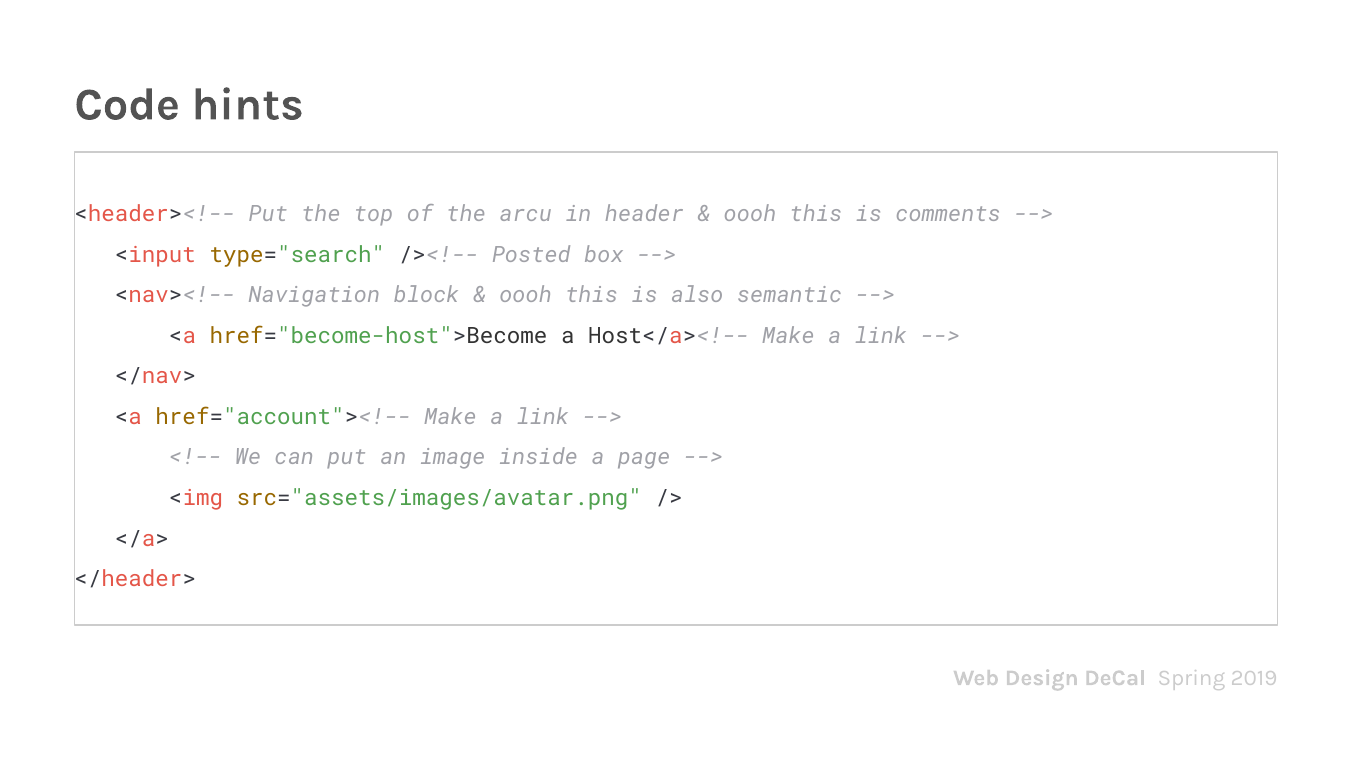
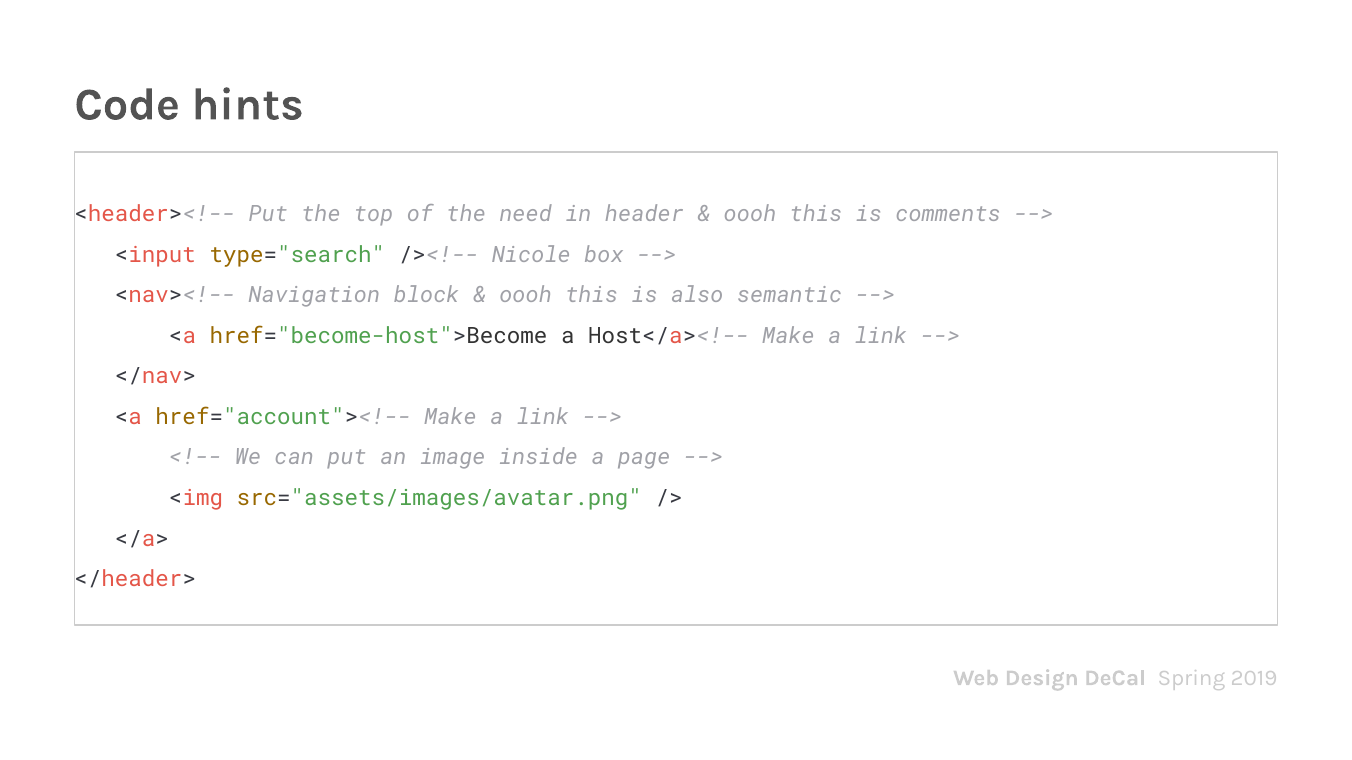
arcu: arcu -> need (526, 214)
Posted: Posted -> Nicole (531, 255)
